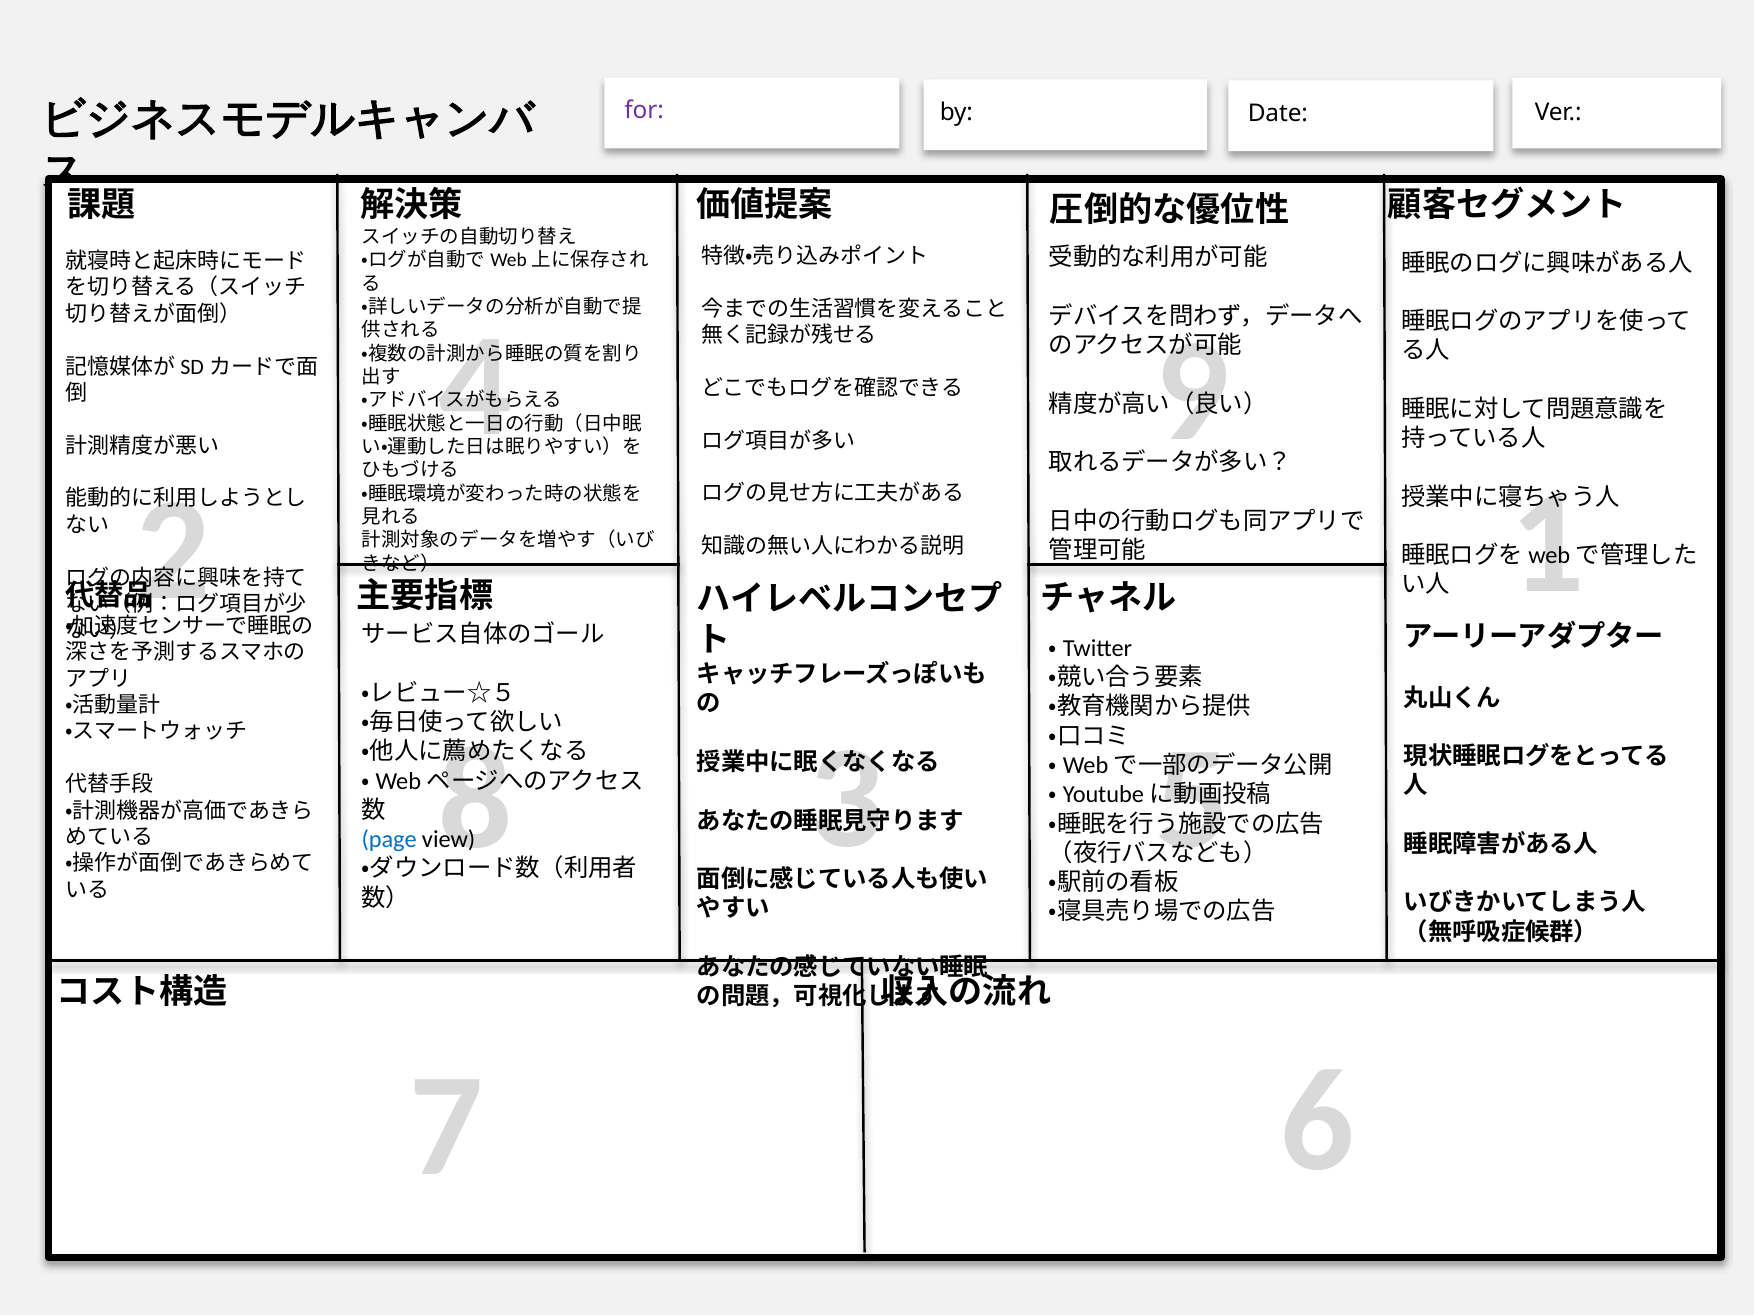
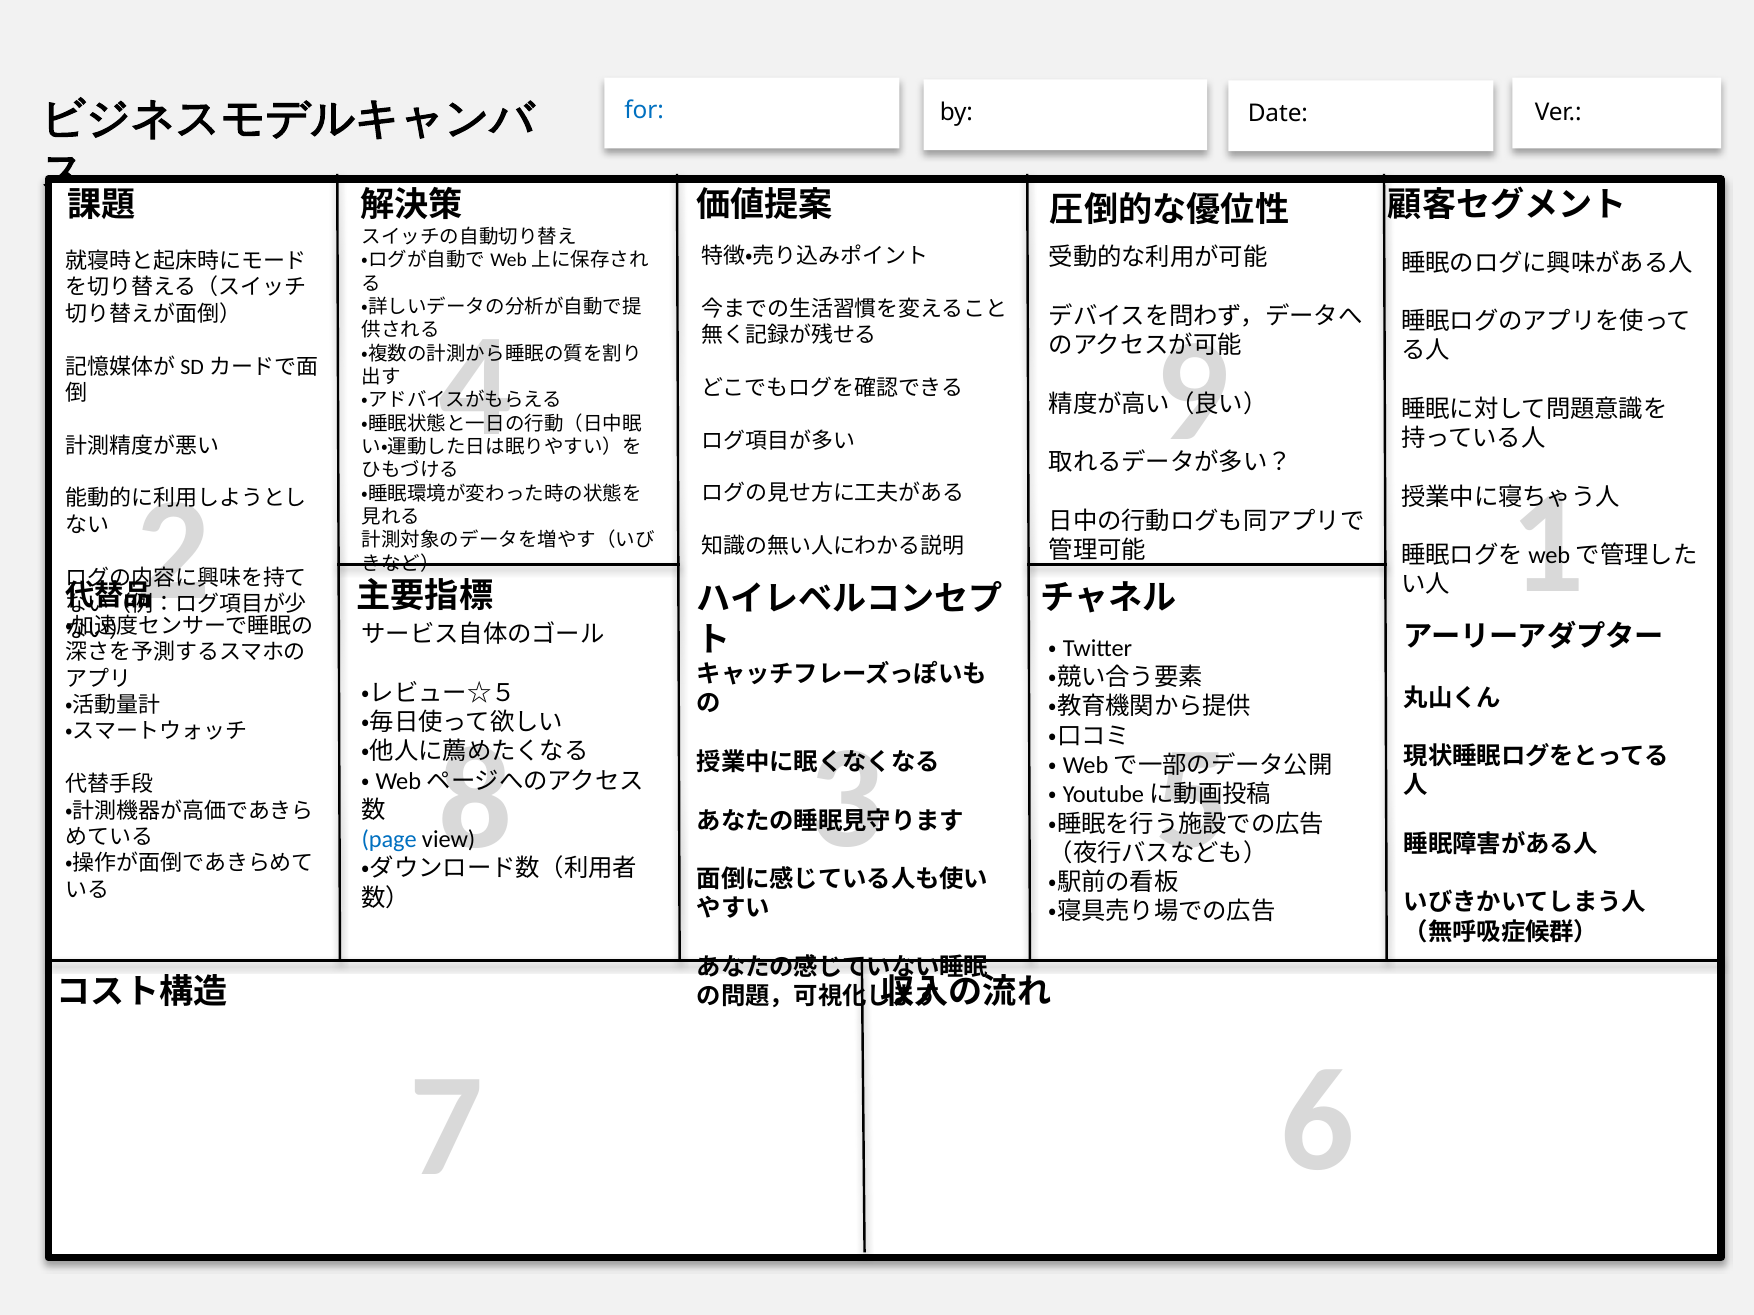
for colour: purple -> blue (644, 111)
